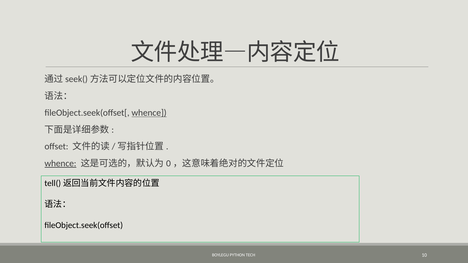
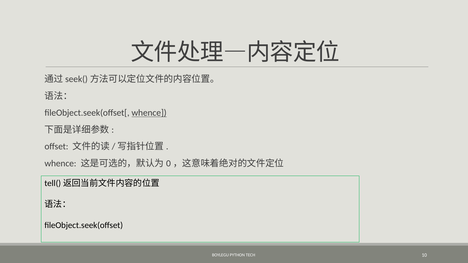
whence underline: present -> none (60, 163)
